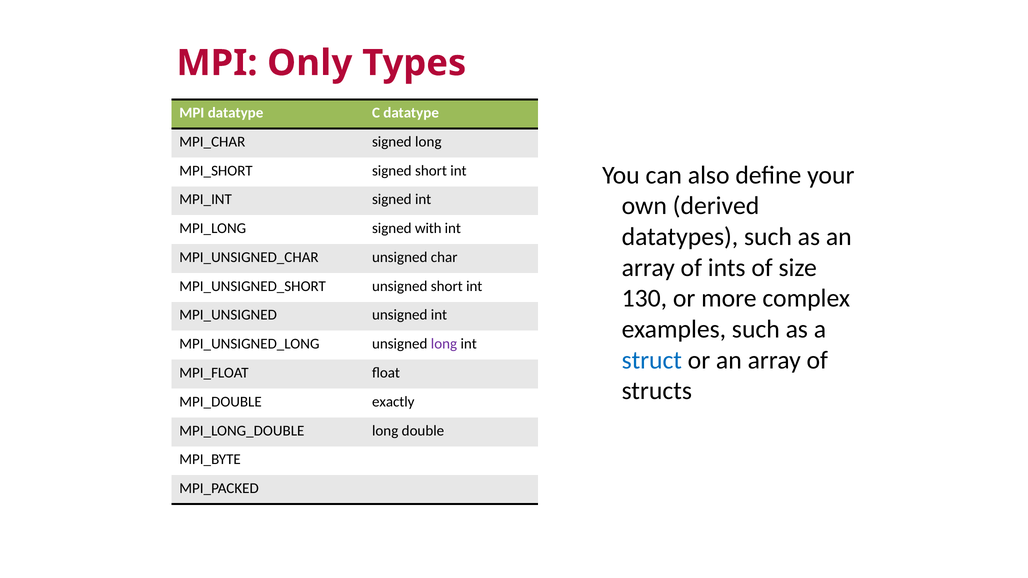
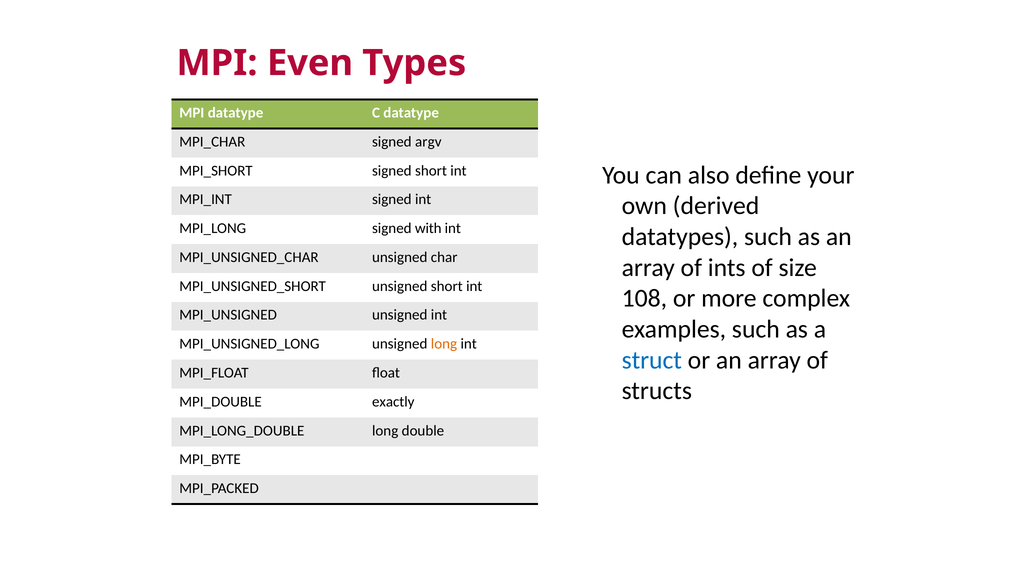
Only: Only -> Even (310, 63)
signed long: long -> argv (428, 142)
130: 130 -> 108 (644, 299)
long colour: purple -> orange (444, 344)
